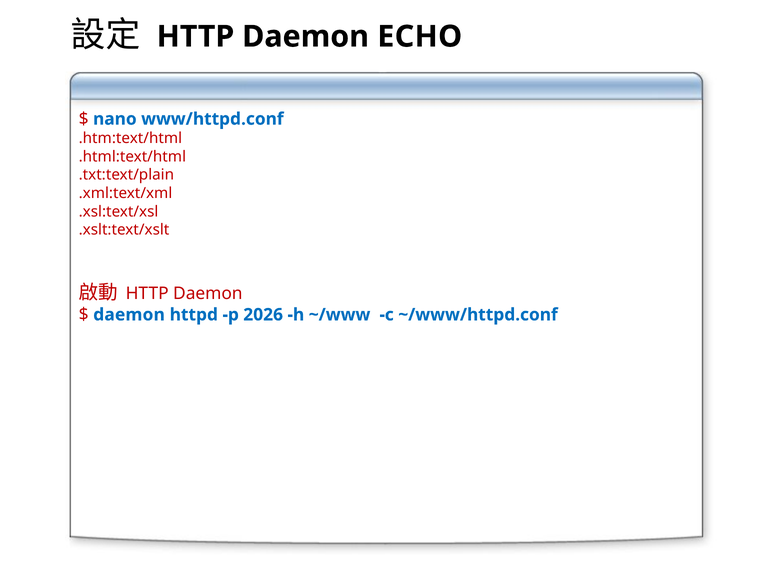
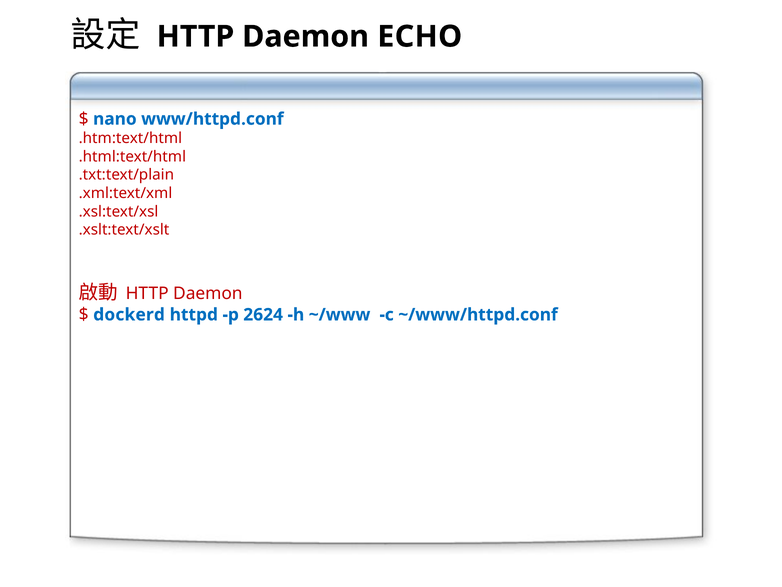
daemon: daemon -> dockerd (129, 314)
2026: 2026 -> 2624 (263, 314)
